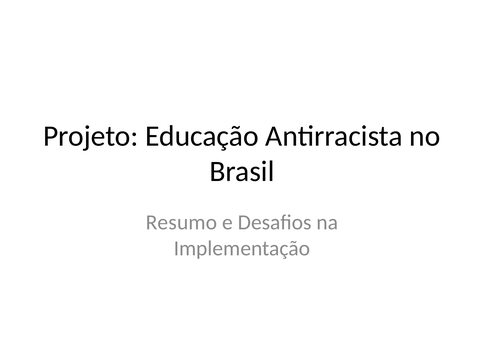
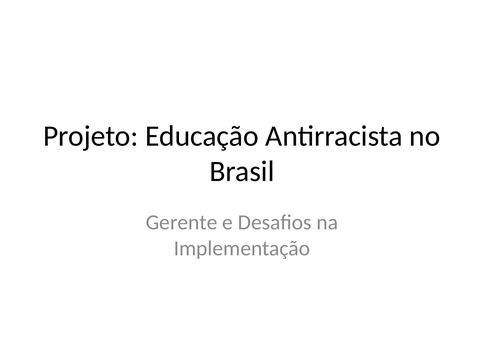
Resumo: Resumo -> Gerente (182, 223)
